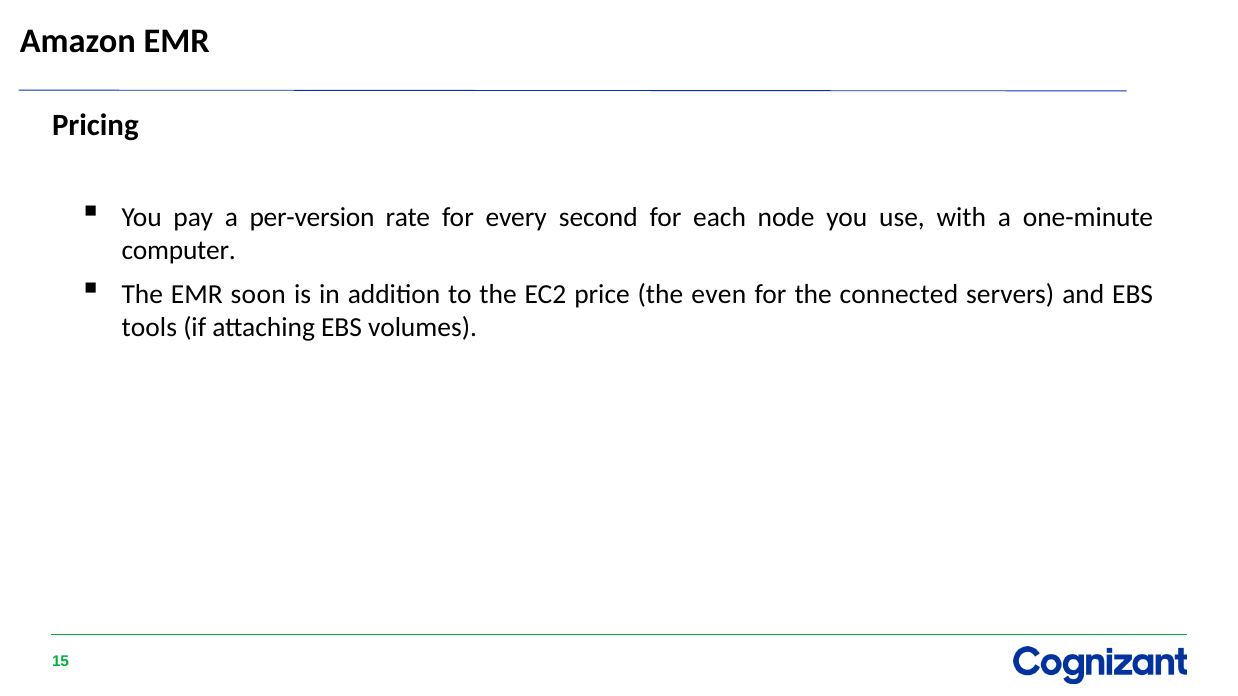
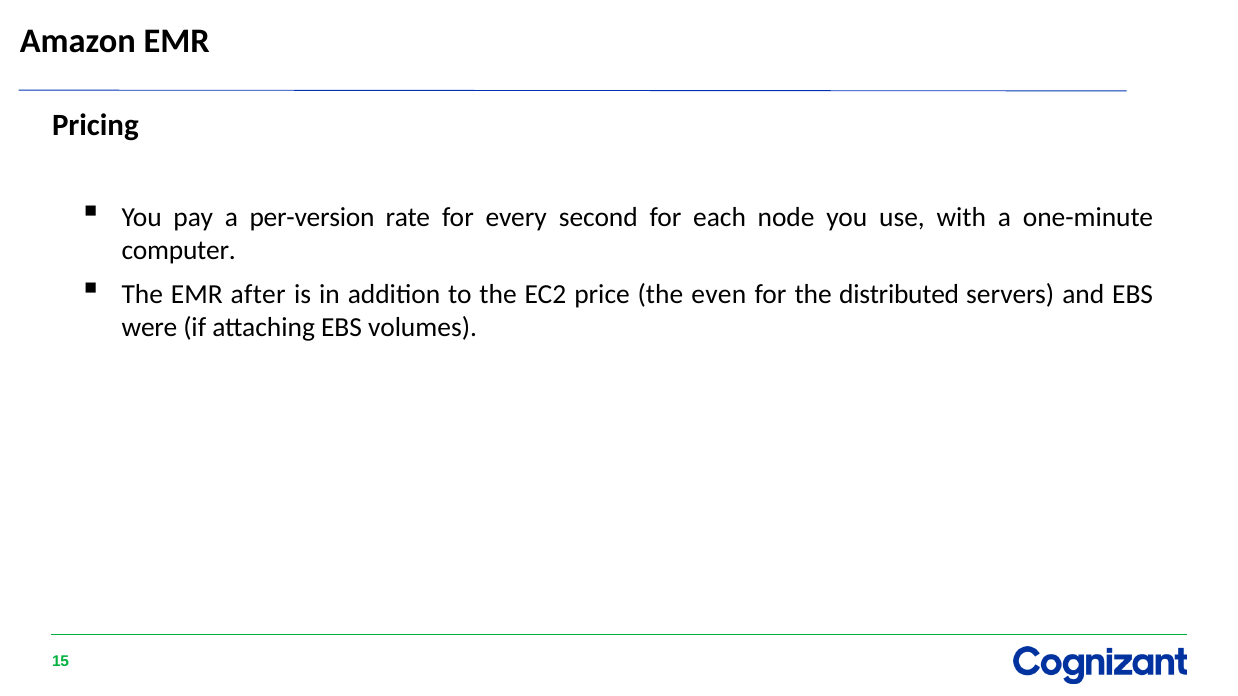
soon: soon -> after (258, 294)
connected: connected -> distributed (899, 294)
tools: tools -> were (150, 327)
